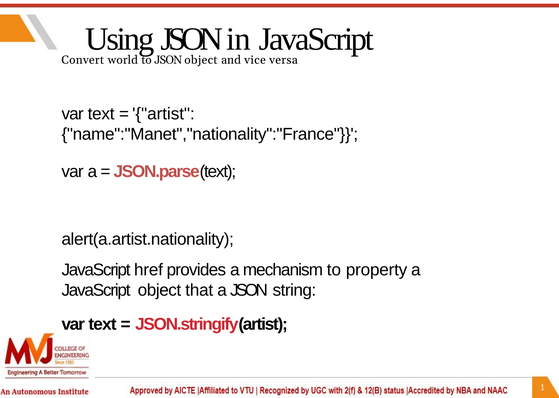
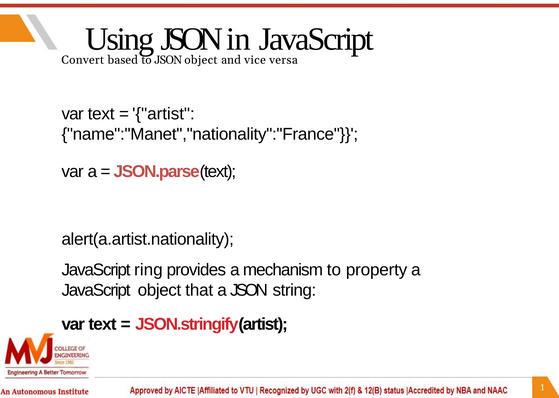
world: world -> based (123, 60)
href: href -> ring (148, 270)
